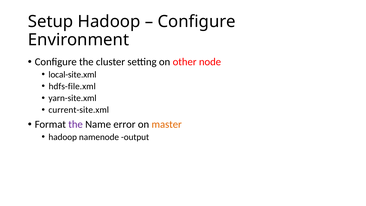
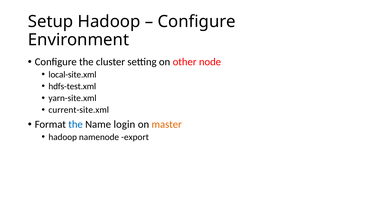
hdfs-file.xml: hdfs-file.xml -> hdfs-test.xml (72, 86)
the colour: purple -> blue (76, 124)
error: error -> login (124, 124)
output: output -> export (135, 137)
